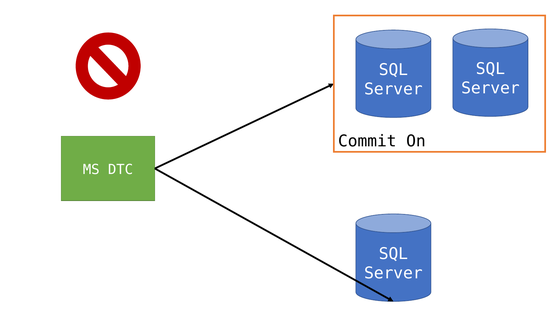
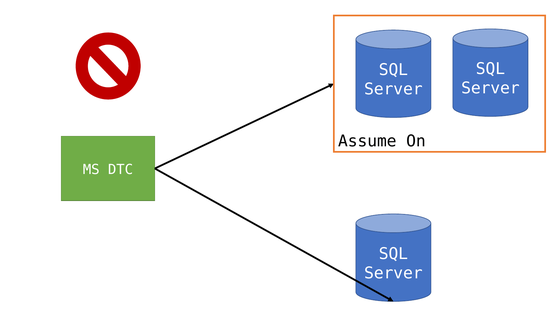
Commit: Commit -> Assume (367, 142)
